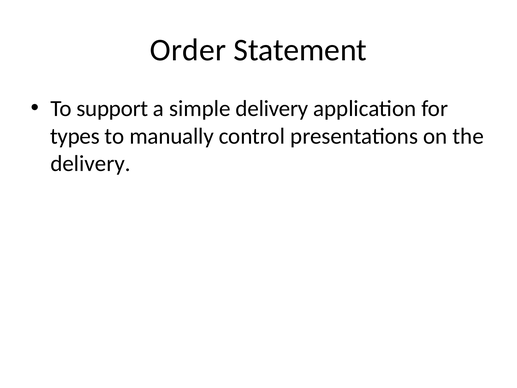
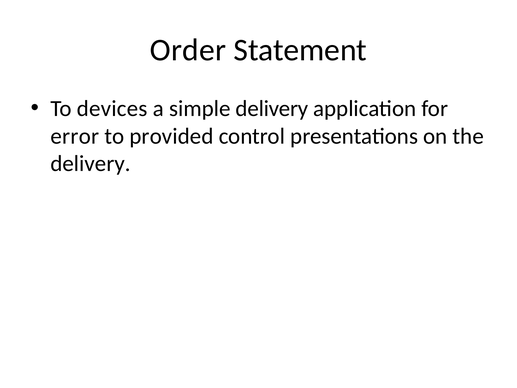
support: support -> devices (112, 108)
types: types -> error (75, 136)
manually: manually -> provided (171, 136)
